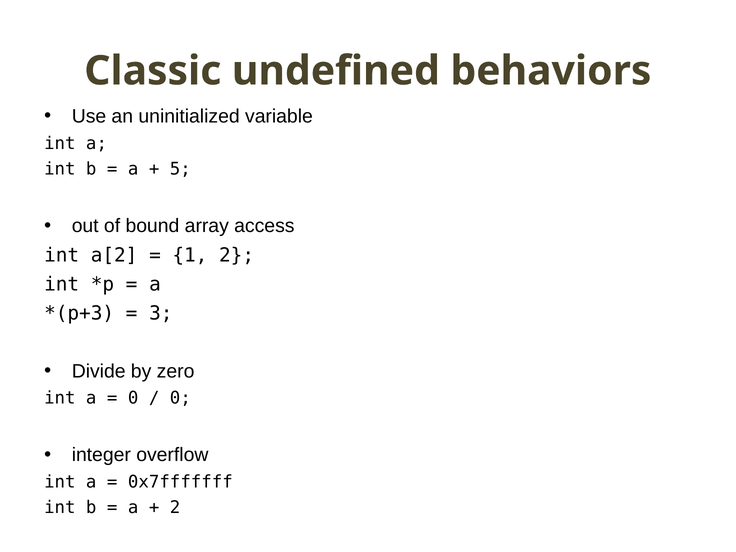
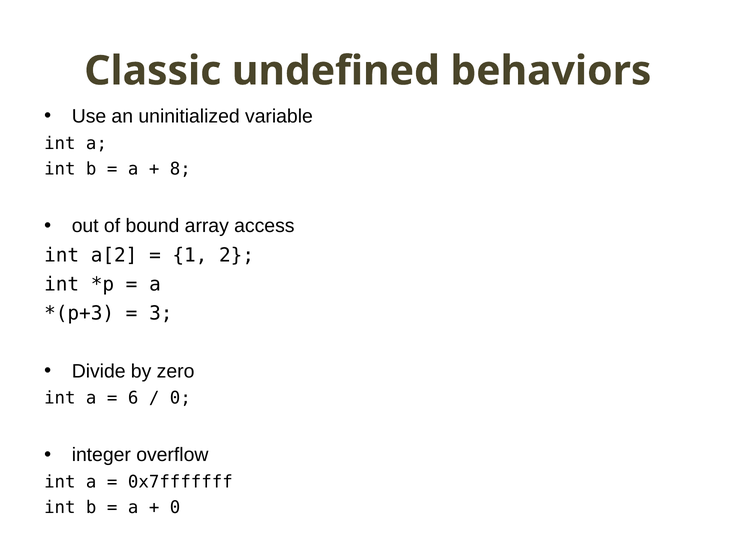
5: 5 -> 8 (180, 169)
0: 0 -> 6 (133, 398)
2: 2 -> 0 (175, 508)
